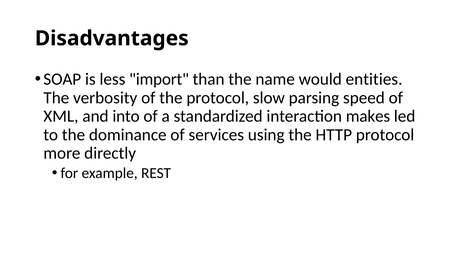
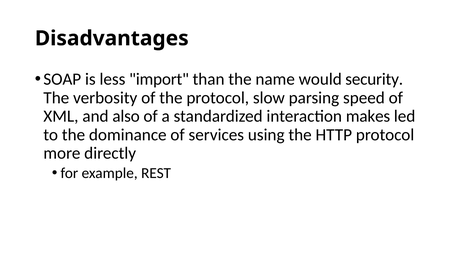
entities: entities -> security (374, 79)
into: into -> also (126, 116)
